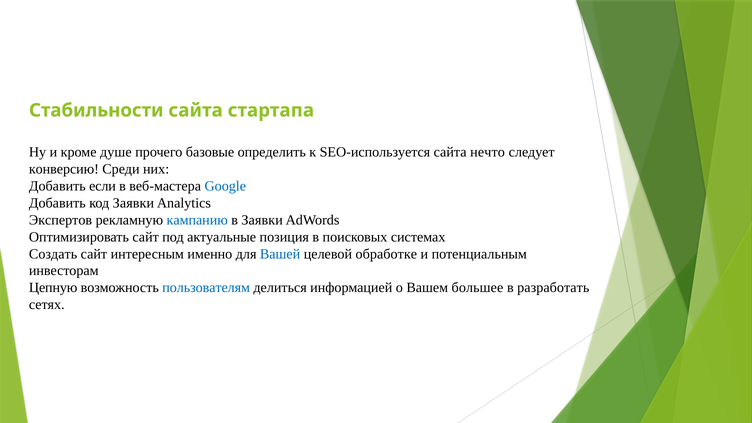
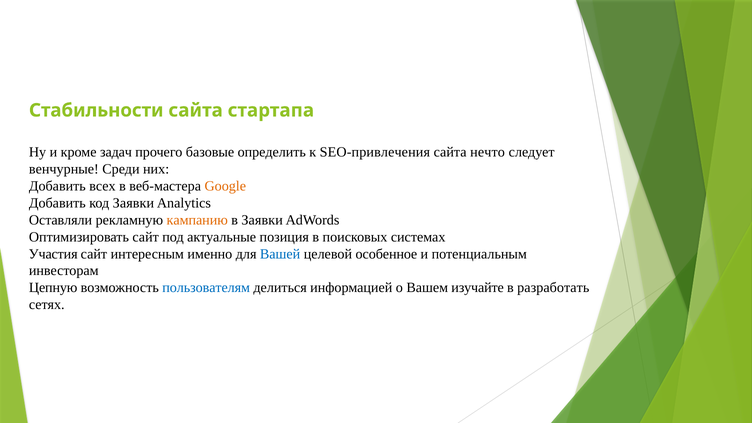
душе: душе -> задач (116, 152)
SEO-используется: SEO-используется -> SEO-привлечения (375, 152)
конверсию: конверсию -> венчурные (64, 169)
если: если -> всех (102, 186)
Google colour: blue -> orange (225, 186)
Экспертов: Экспертов -> Оставляли (61, 220)
кампанию colour: blue -> orange (197, 220)
Создать: Создать -> Участия (53, 254)
обработке: обработке -> особенное (386, 254)
большее: большее -> изучайте (478, 288)
